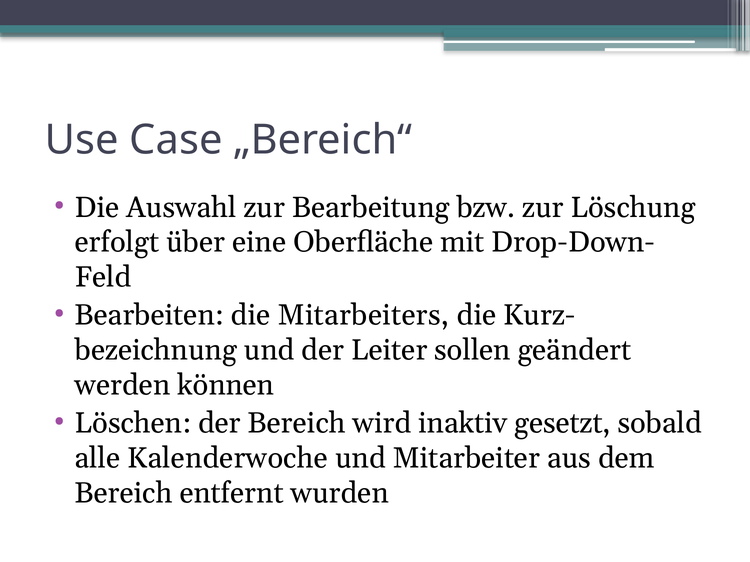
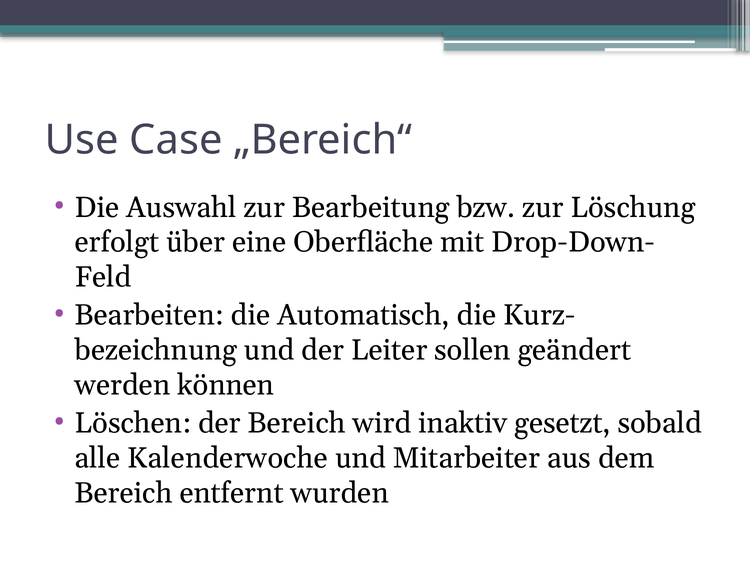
Mitarbeiters: Mitarbeiters -> Automatisch (363, 316)
